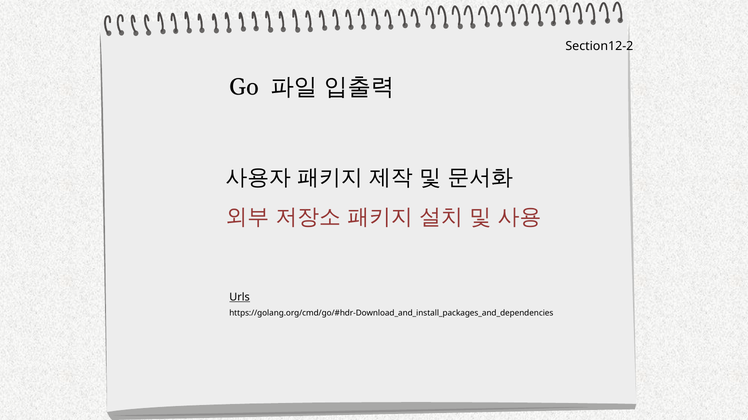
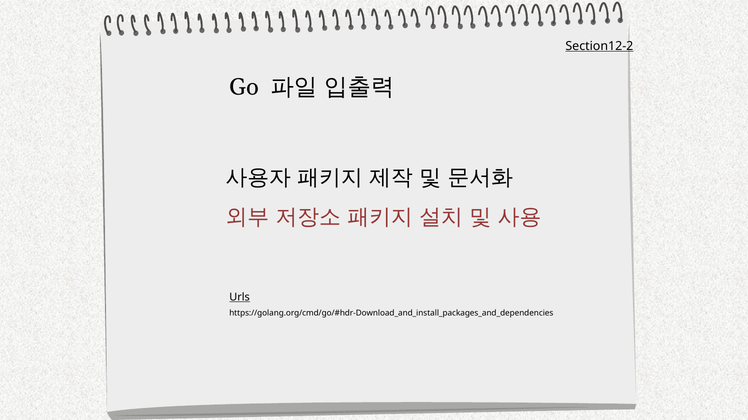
Section12-2 underline: none -> present (599, 46)
